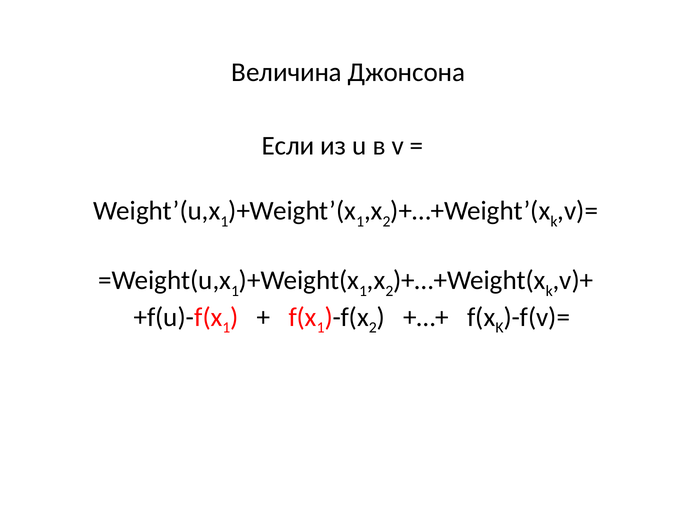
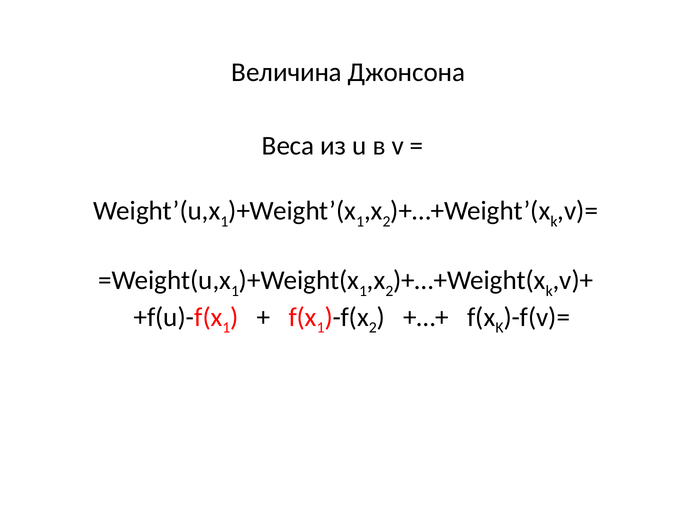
Если: Если -> Веса (288, 146)
